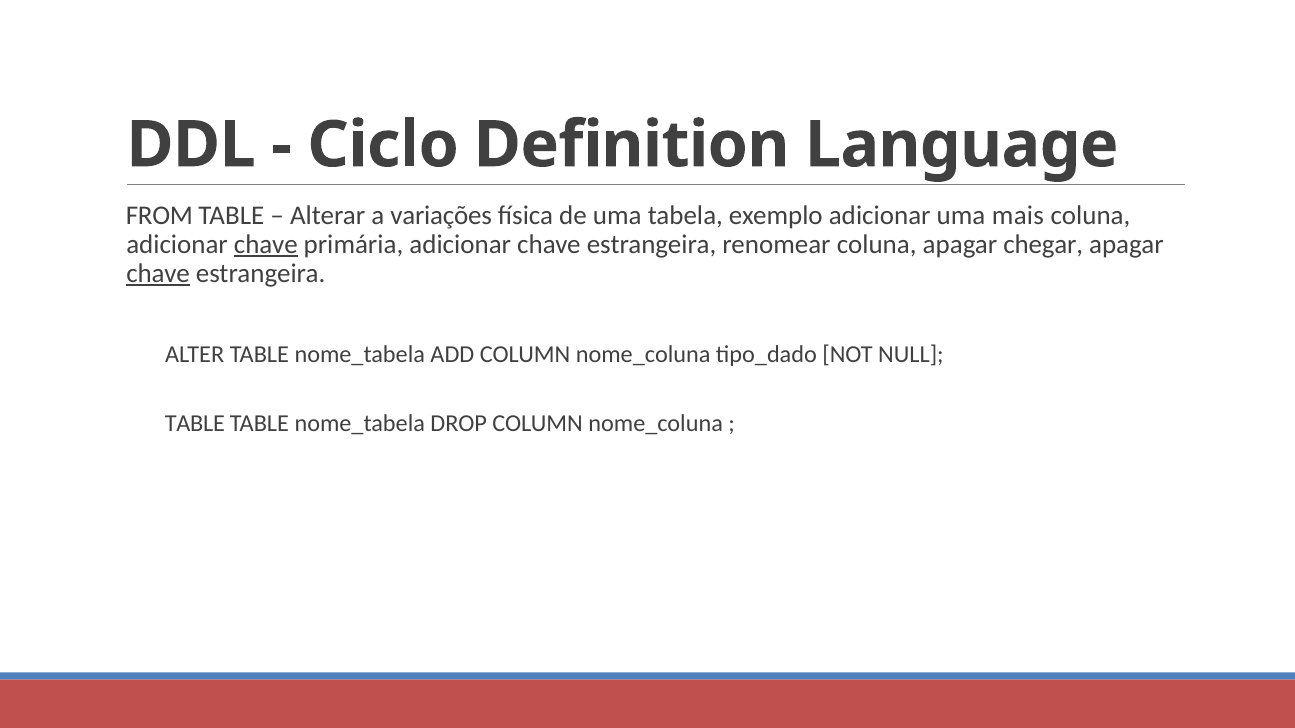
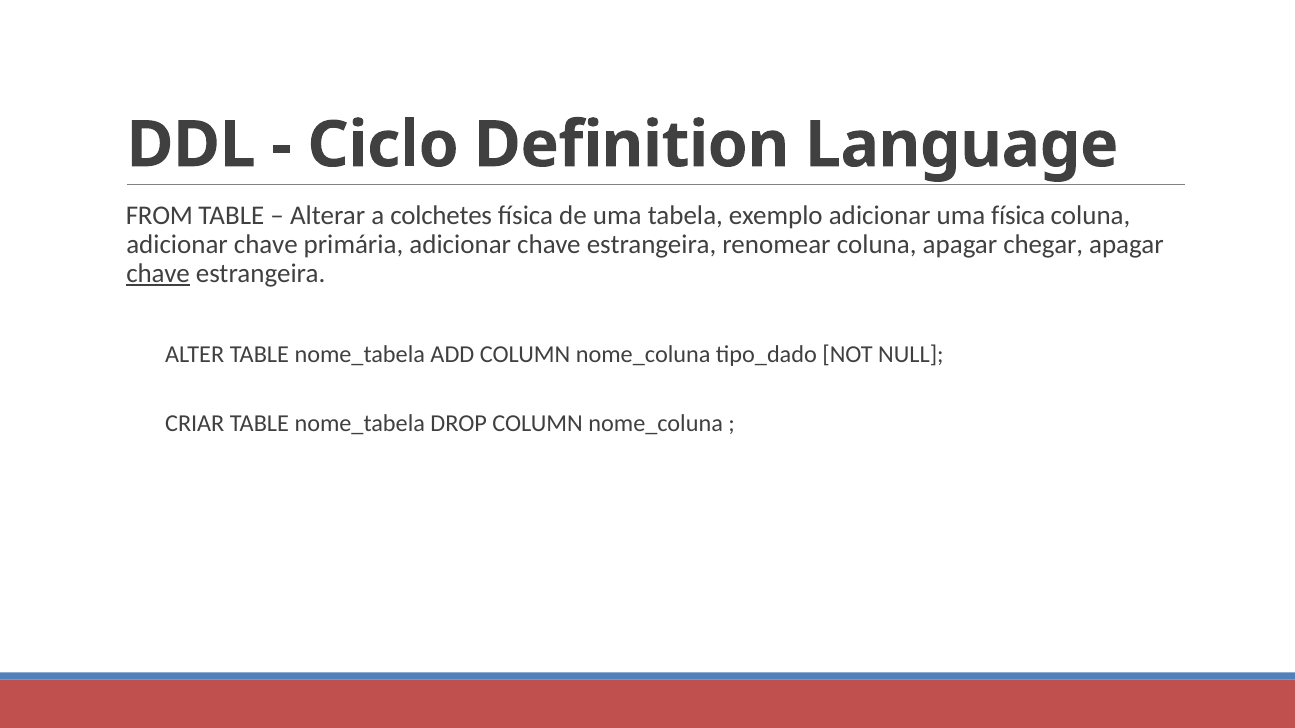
variações: variações -> colchetes (441, 215)
uma mais: mais -> física (1018, 215)
chave underline: present -> none (266, 244)
TABLE: TABLE -> CRIAR (195, 423)
